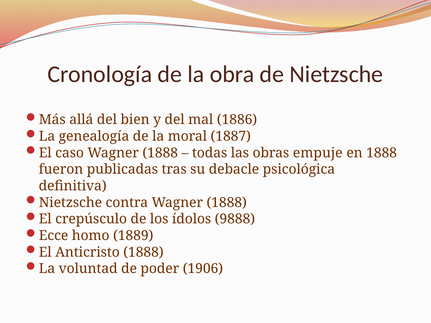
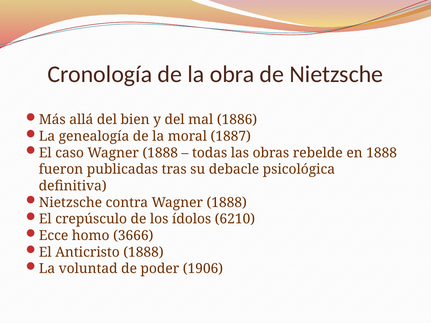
empuje: empuje -> rebelde (318, 153)
9888: 9888 -> 6210 (235, 219)
1889: 1889 -> 3666 (133, 236)
